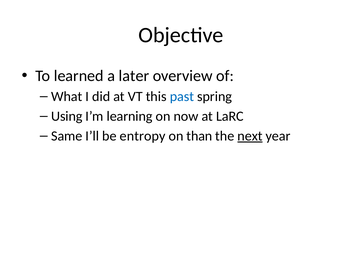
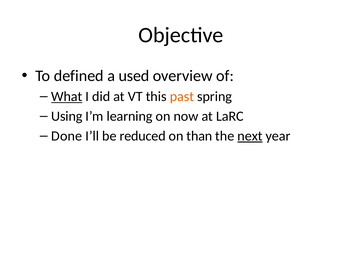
learned: learned -> defined (79, 76)
later: later -> used (134, 76)
What underline: none -> present (67, 97)
past colour: blue -> orange (182, 97)
Same: Same -> Done (67, 136)
entropy: entropy -> reduced (143, 136)
